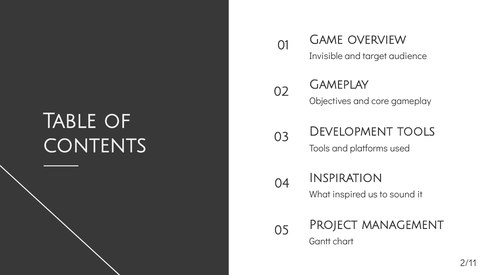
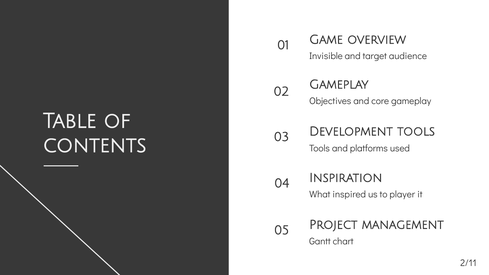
sound: sound -> player (402, 195)
